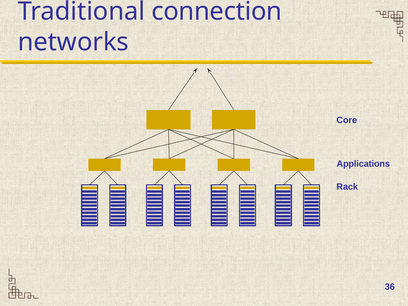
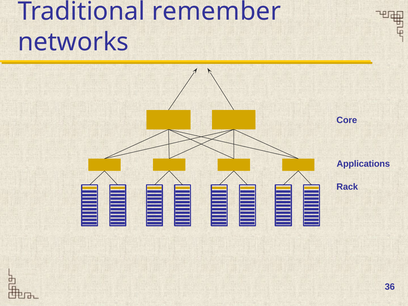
connection: connection -> remember (216, 12)
